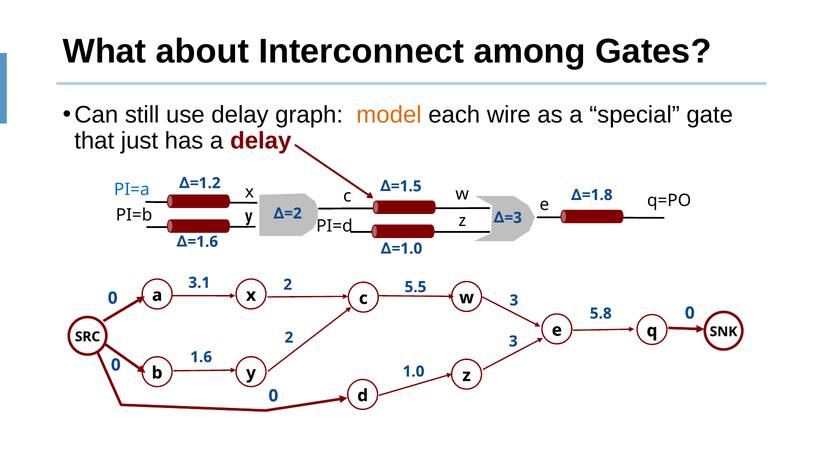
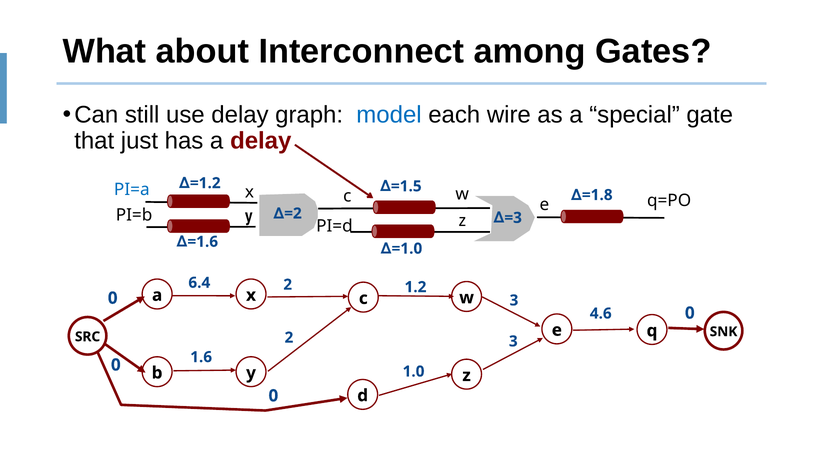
model colour: orange -> blue (389, 115)
3.1: 3.1 -> 6.4 (199, 283)
5.5: 5.5 -> 1.2 (415, 287)
5.8: 5.8 -> 4.6 (601, 313)
